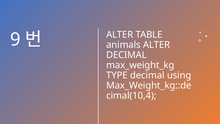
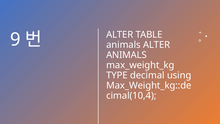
DECIMAL: DECIMAL -> ANIMALS (126, 55)
